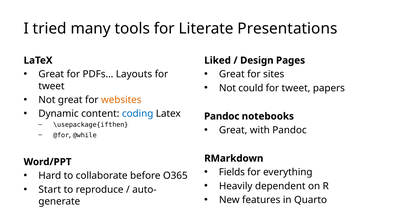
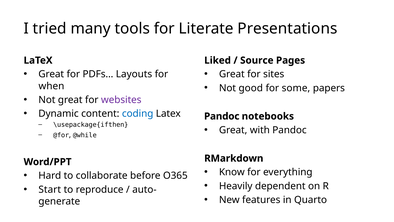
Design: Design -> Source (257, 60)
could: could -> good (251, 88)
tweet: tweet -> some (296, 88)
tweet: tweet -> when (51, 86)
websites colour: orange -> purple (121, 100)
Fields: Fields -> Know (232, 172)
